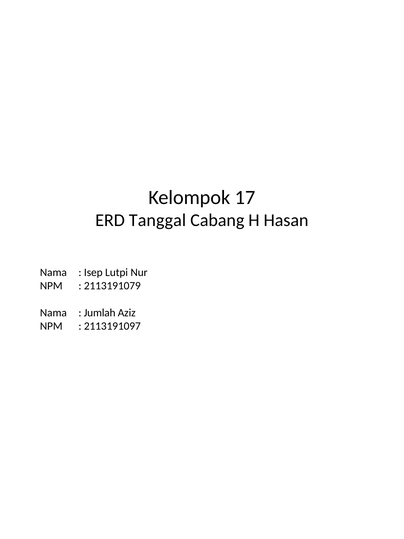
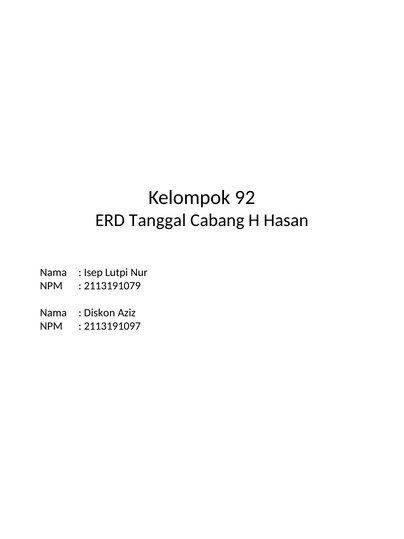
17: 17 -> 92 (245, 197)
Jumlah: Jumlah -> Diskon (100, 313)
